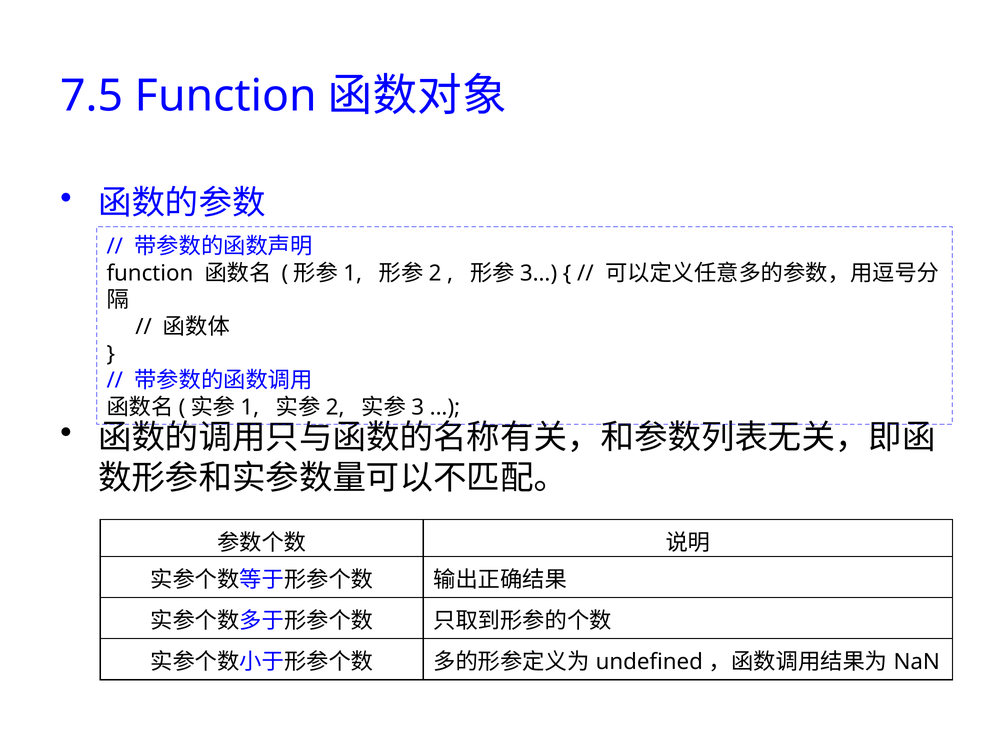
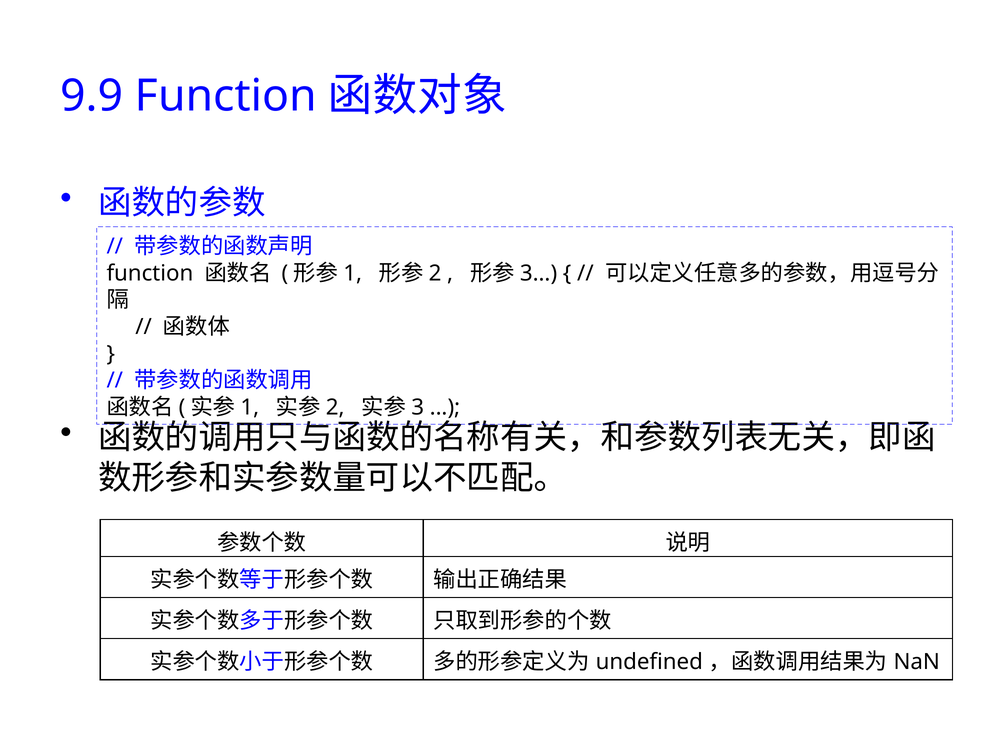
7.5: 7.5 -> 9.9 (92, 96)
